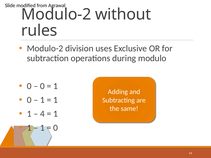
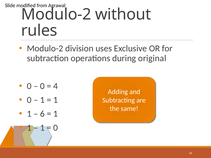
modulo: modulo -> original (152, 58)
1: 1 -> 4 (56, 86)
4: 4 -> 6 (42, 114)
